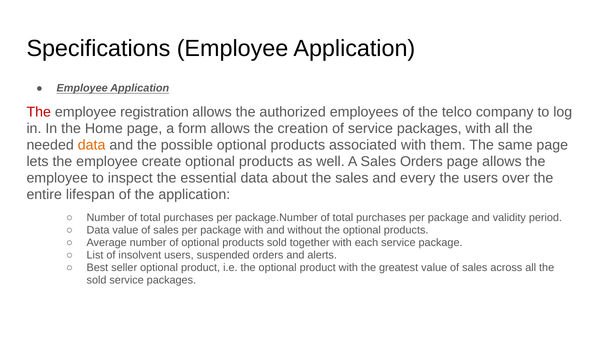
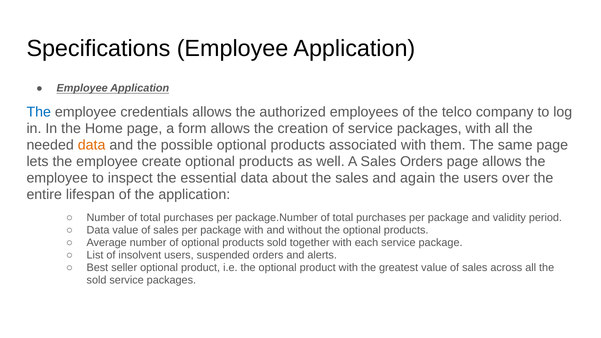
The colour: red -> blue (39, 112)
registration: registration -> credentials (154, 112)
every: every -> again (418, 178)
